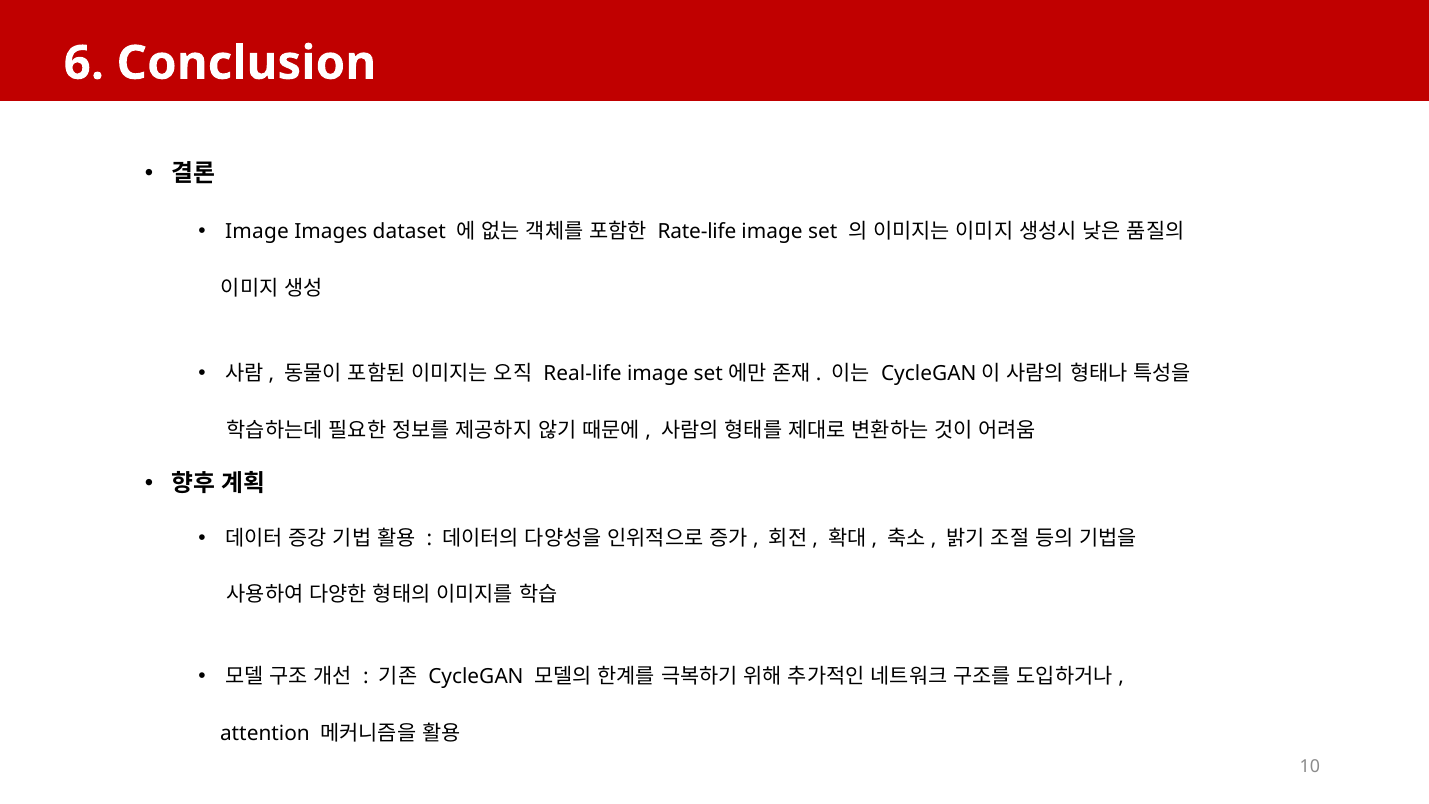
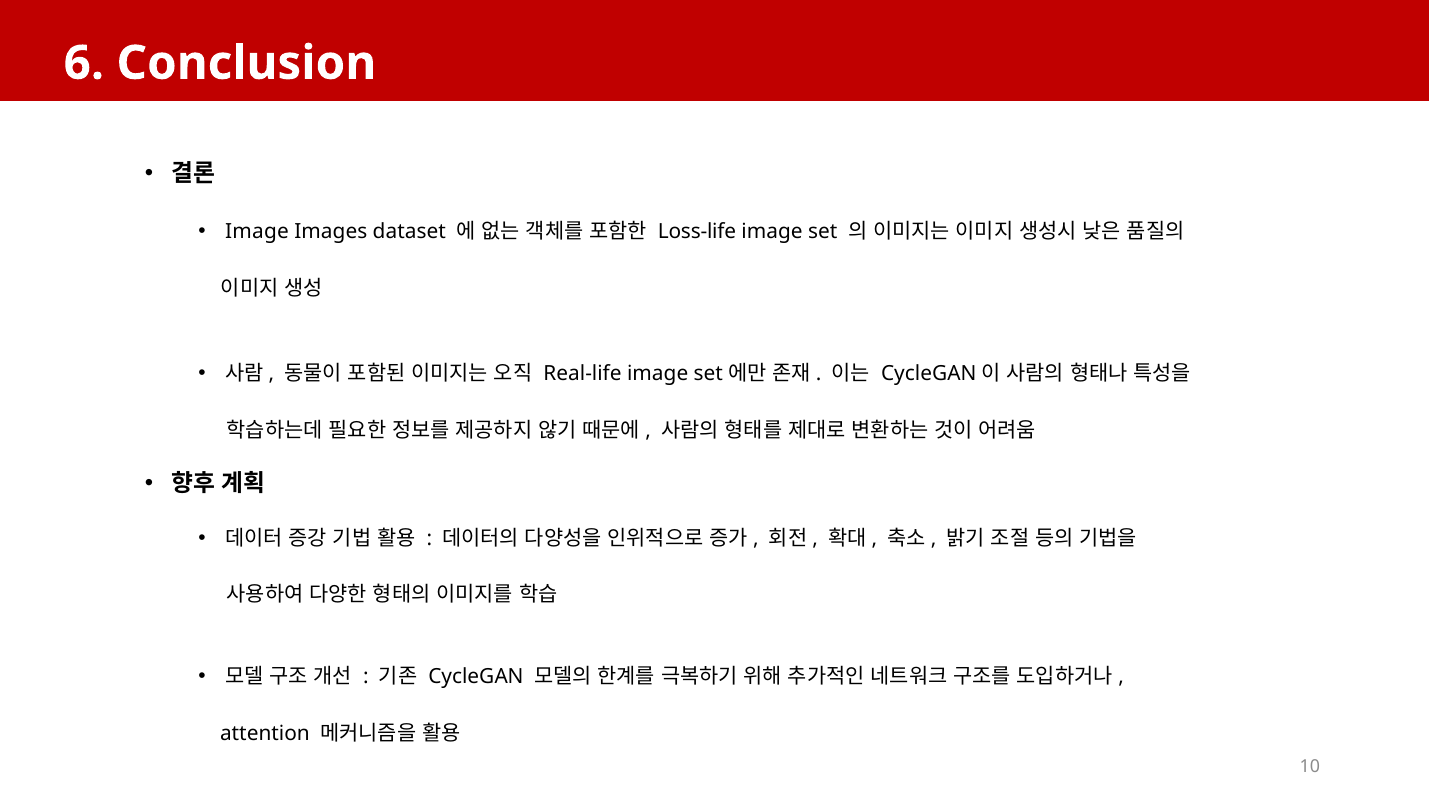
Rate-life: Rate-life -> Loss-life (697, 232)
